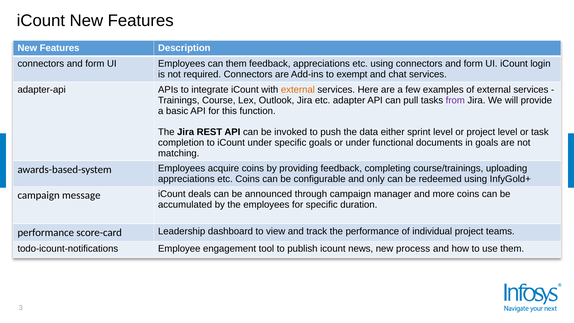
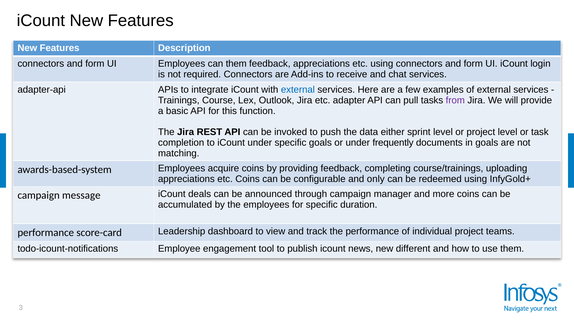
exempt: exempt -> receive (352, 74)
external colour: orange -> blue (298, 90)
functional: functional -> frequently (393, 143)
process: process -> different (413, 249)
